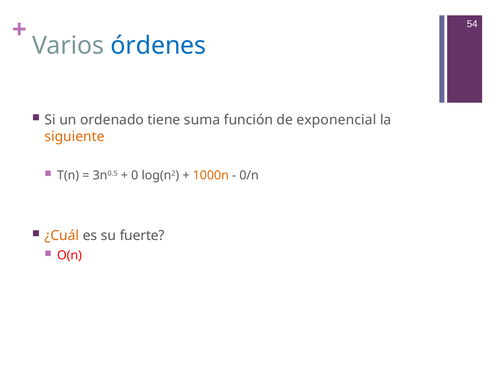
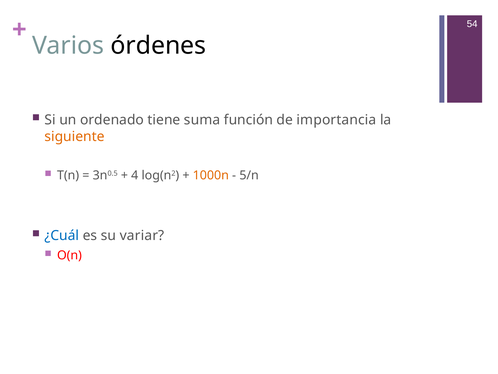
órdenes colour: blue -> black (158, 46)
exponencial: exponencial -> importancia (336, 120)
0: 0 -> 4 (135, 175)
0/n: 0/n -> 5/n (249, 175)
¿Cuál colour: orange -> blue (62, 235)
fuerte: fuerte -> variar (142, 235)
